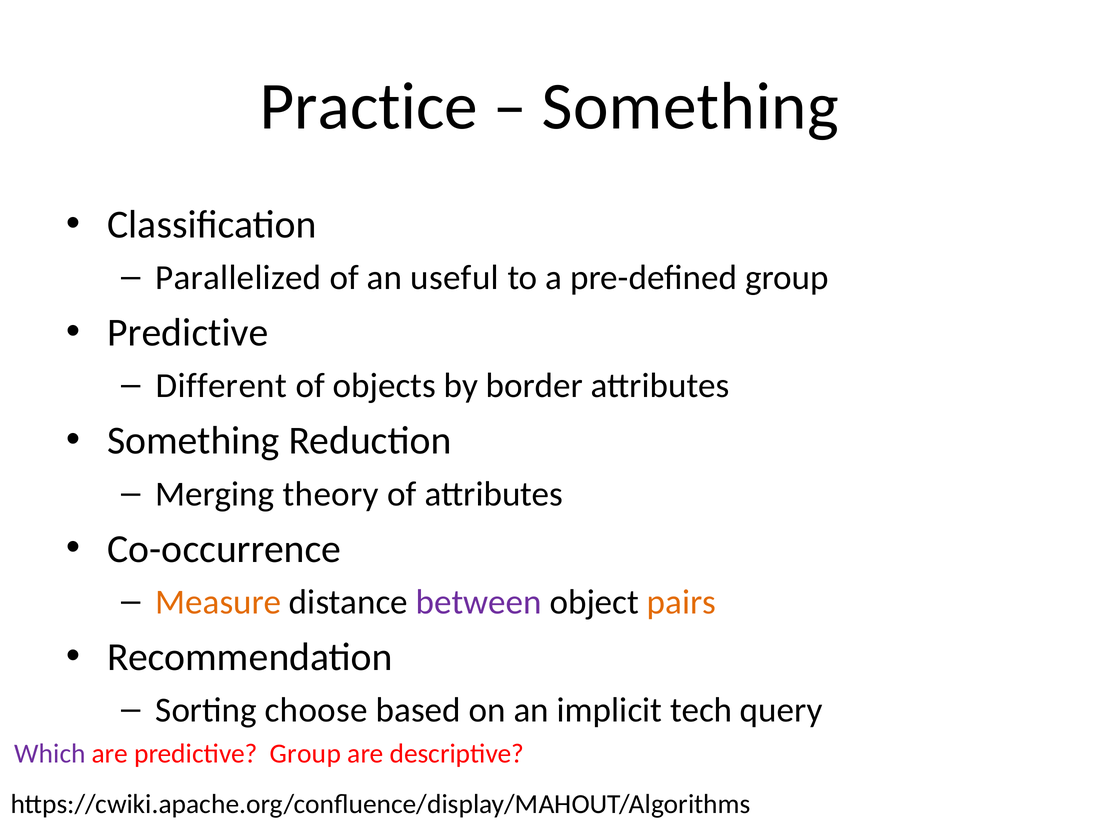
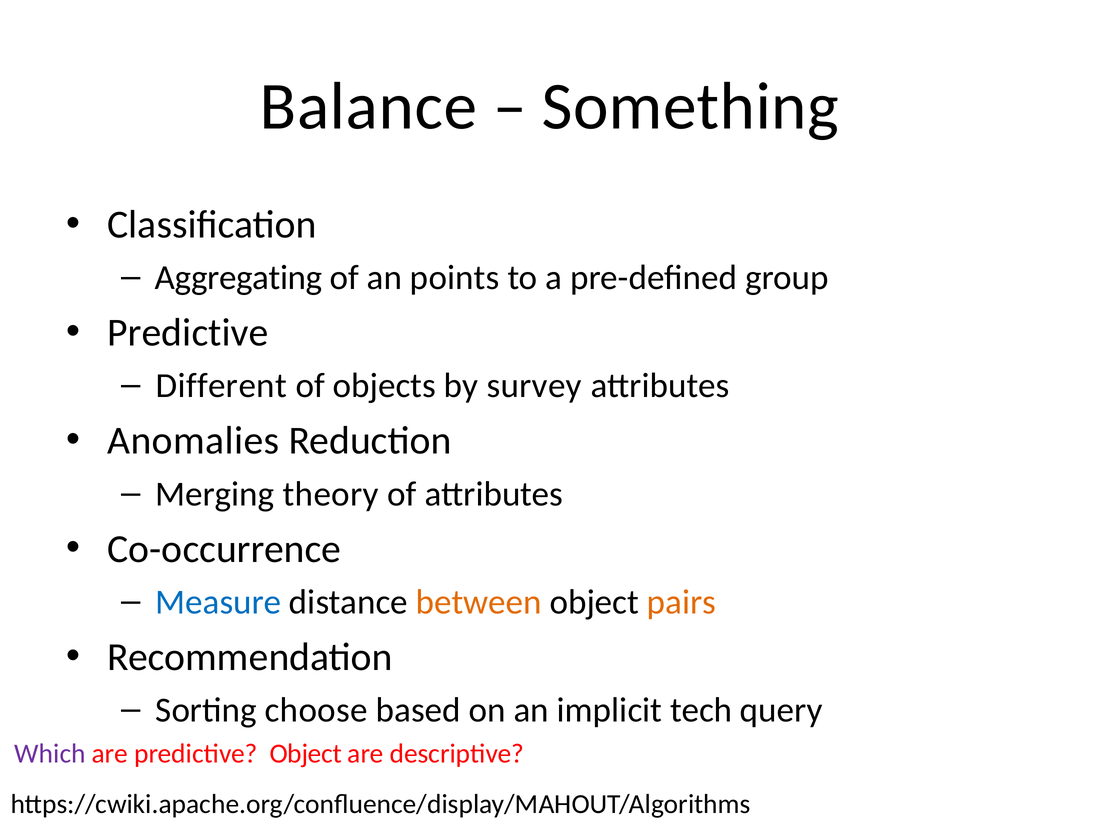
Practice: Practice -> Balance (368, 106)
Parallelized: Parallelized -> Aggregating (239, 278)
useful: useful -> points (455, 278)
border: border -> survey (534, 386)
Something: Something -> Anomalies (193, 441)
Measure colour: orange -> blue (218, 602)
between colour: purple -> orange (479, 602)
predictive Group: Group -> Object (306, 754)
